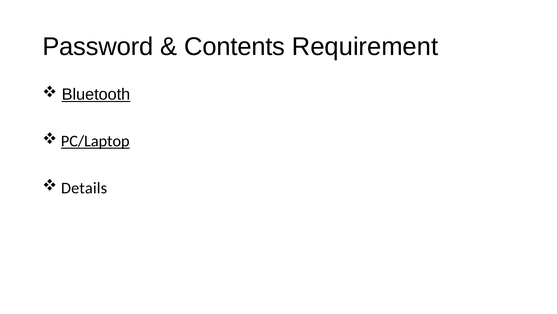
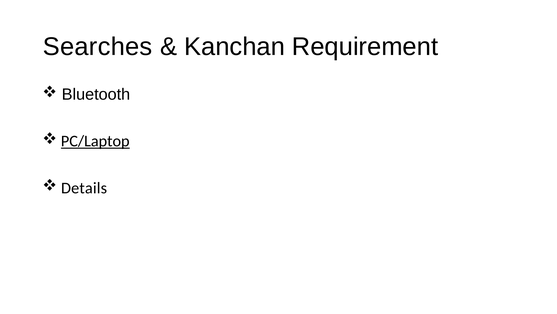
Password: Password -> Searches (98, 47)
Contents: Contents -> Kanchan (235, 47)
Bluetooth underline: present -> none (96, 94)
